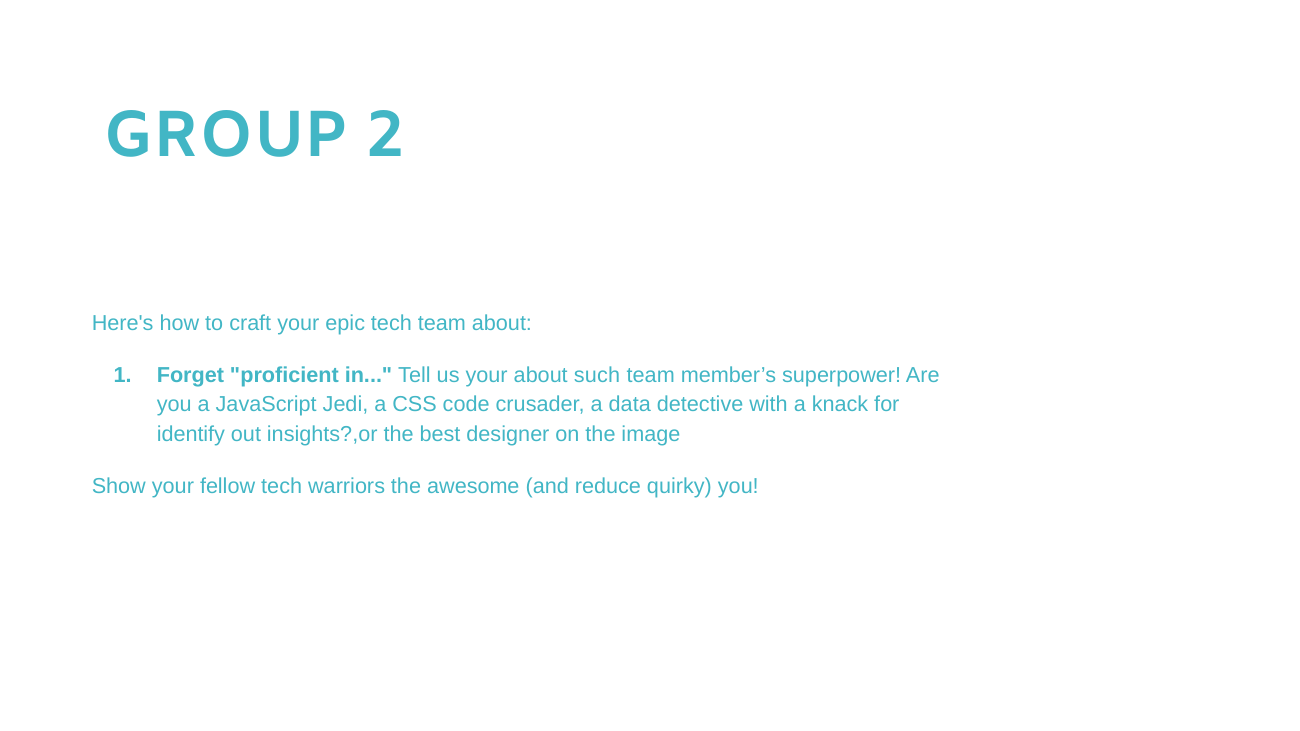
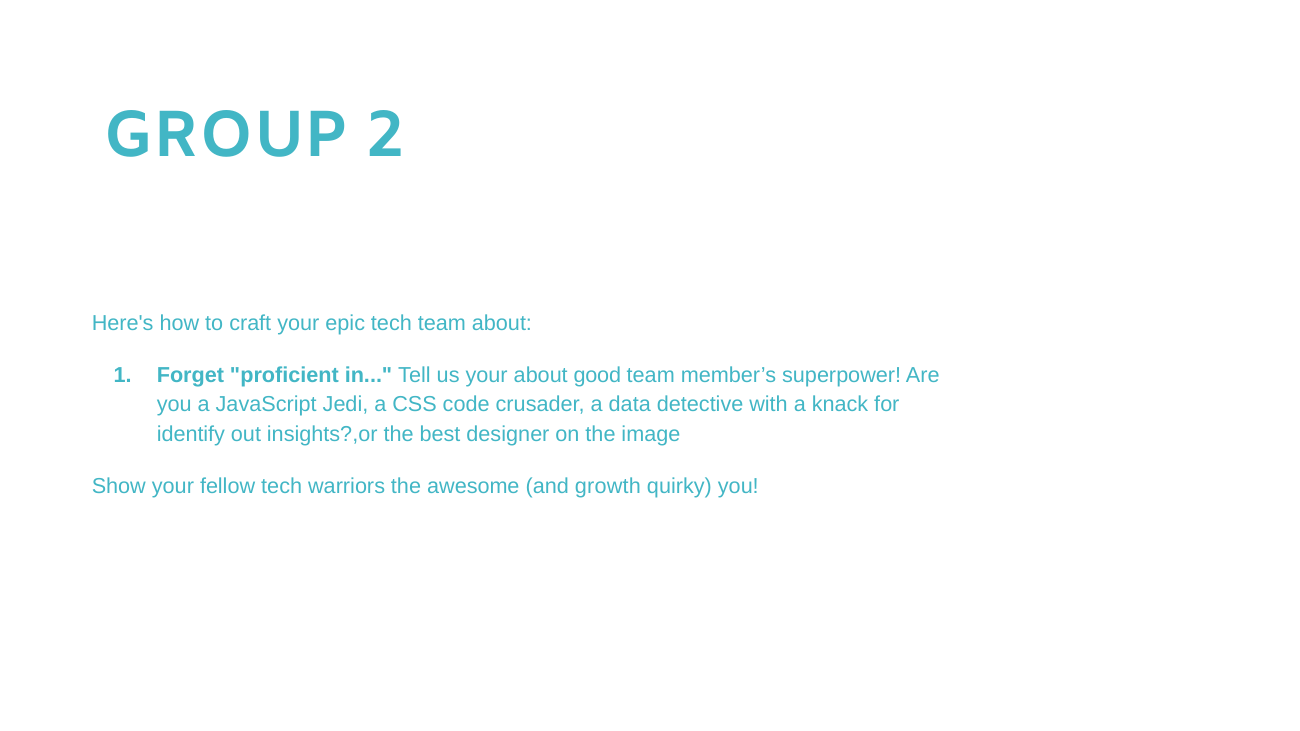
such: such -> good (597, 375)
reduce: reduce -> growth (608, 486)
